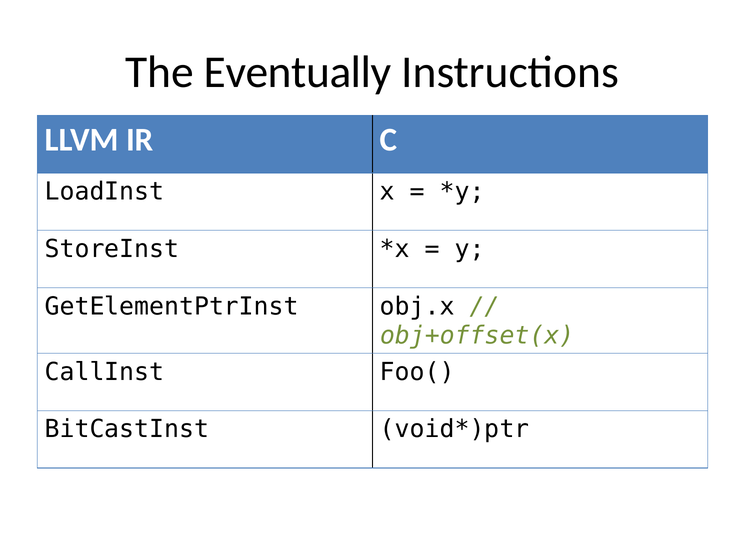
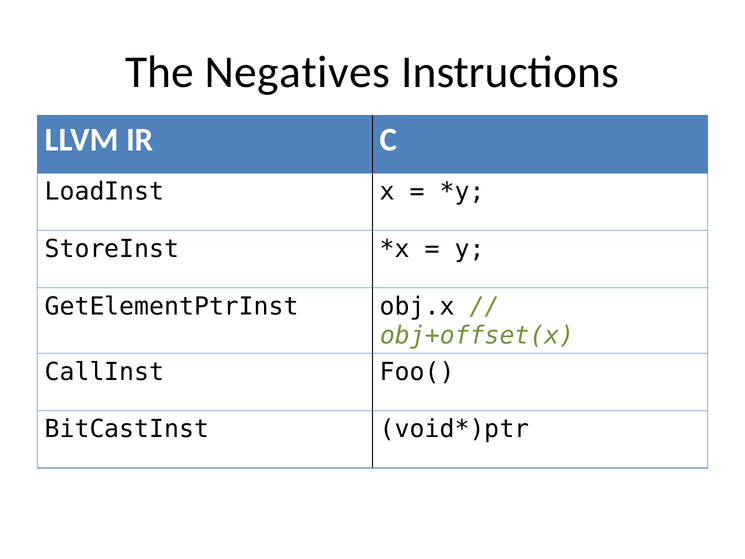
Eventually: Eventually -> Negatives (297, 72)
